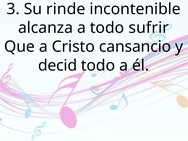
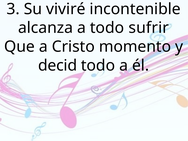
rinde: rinde -> viviré (66, 9)
cansancio: cansancio -> momento (135, 47)
